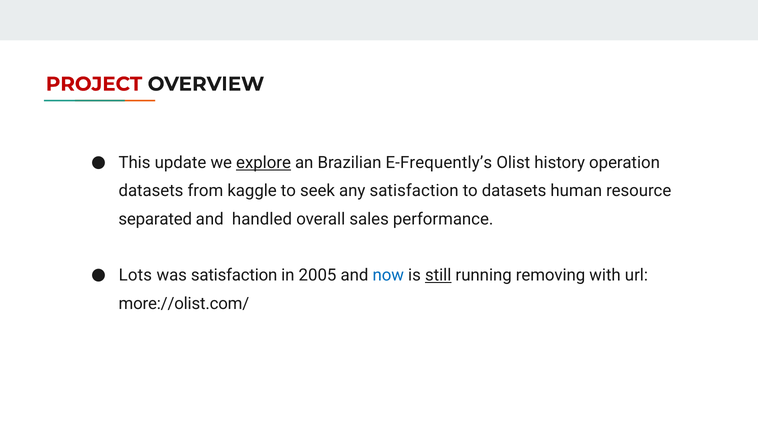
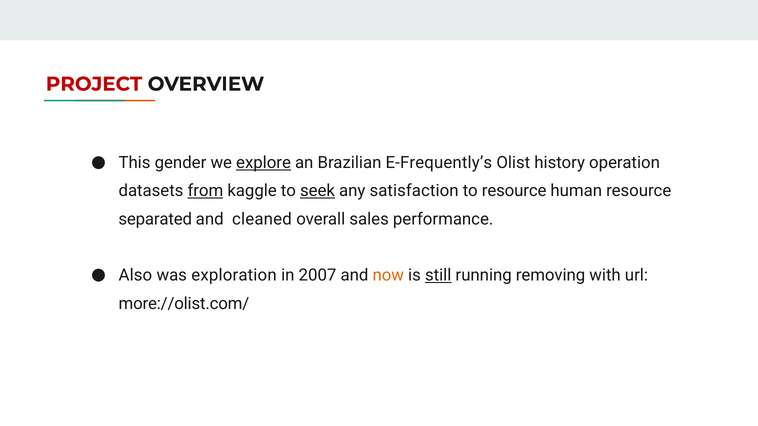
update: update -> gender (180, 163)
from underline: none -> present (205, 191)
seek underline: none -> present (318, 191)
to datasets: datasets -> resource (514, 191)
handled: handled -> cleaned (262, 219)
Lots: Lots -> Also (135, 276)
was satisfaction: satisfaction -> exploration (234, 276)
2005: 2005 -> 2007 (318, 276)
now colour: blue -> orange (388, 276)
